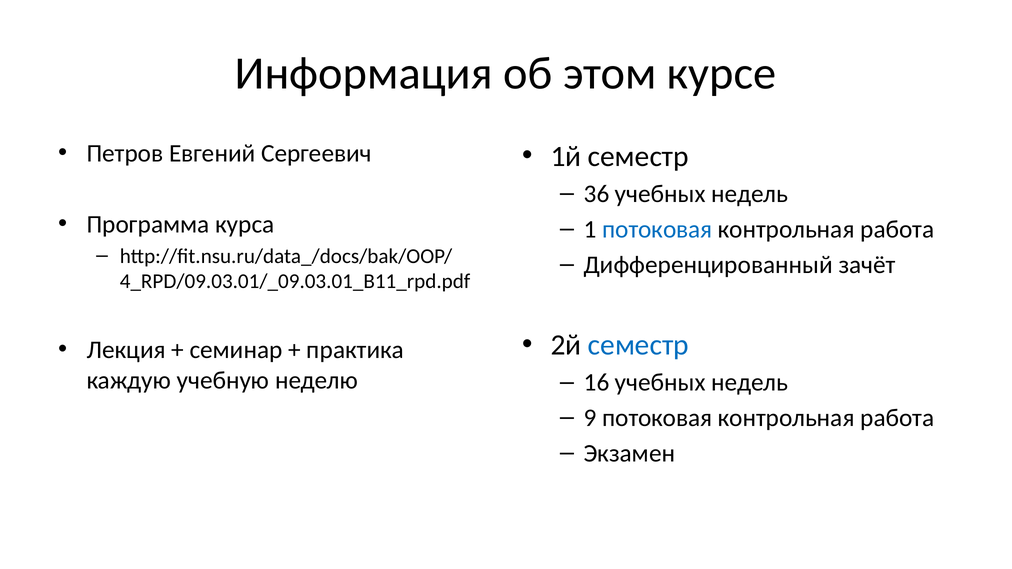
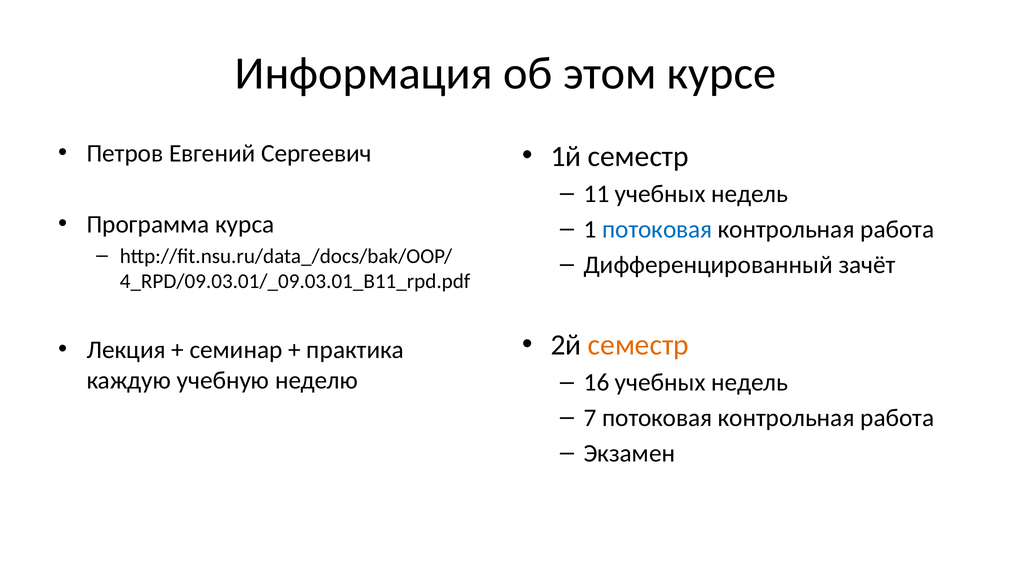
36: 36 -> 11 (597, 194)
семестр colour: blue -> orange (638, 345)
9: 9 -> 7 (590, 418)
